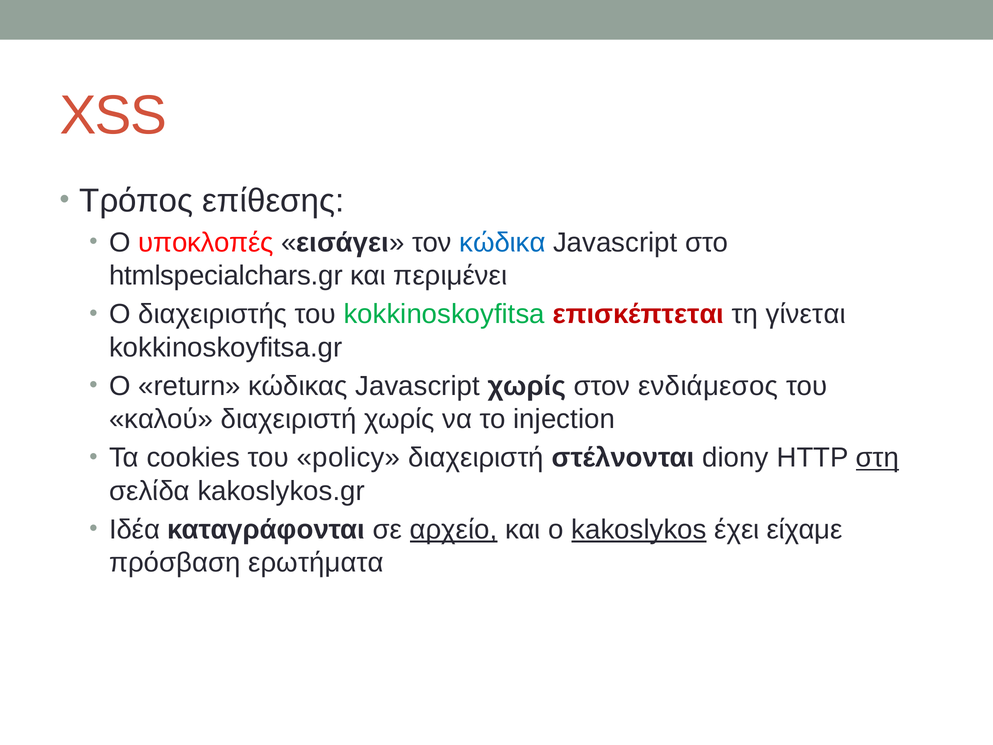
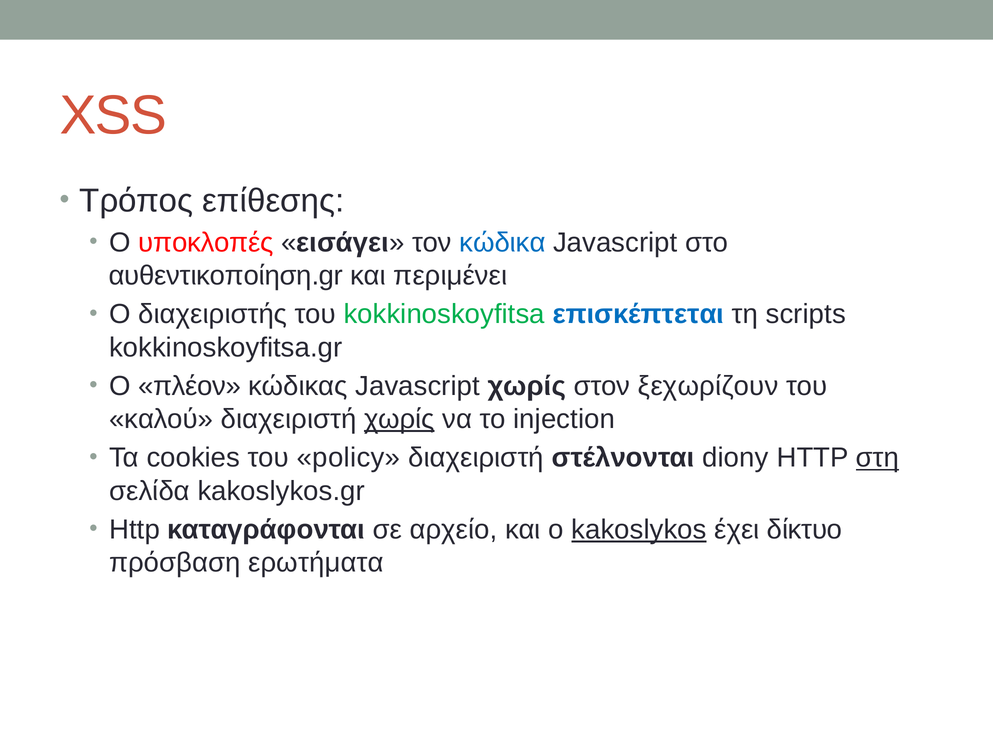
htmlspecialchars.gr: htmlspecialchars.gr -> αυθεντικοποίηση.gr (226, 276)
επισκέπτεται colour: red -> blue (638, 314)
γίνεται: γίνεται -> scripts (806, 314)
return: return -> πλέον (190, 386)
ενδιάμεσος: ενδιάμεσος -> ξεχωρίζουν (708, 386)
χωρίς underline: none -> present (399, 419)
Ιδέα: Ιδέα -> Http (135, 529)
αρχείο underline: present -> none (454, 529)
είχαμε: είχαμε -> δίκτυο (805, 529)
